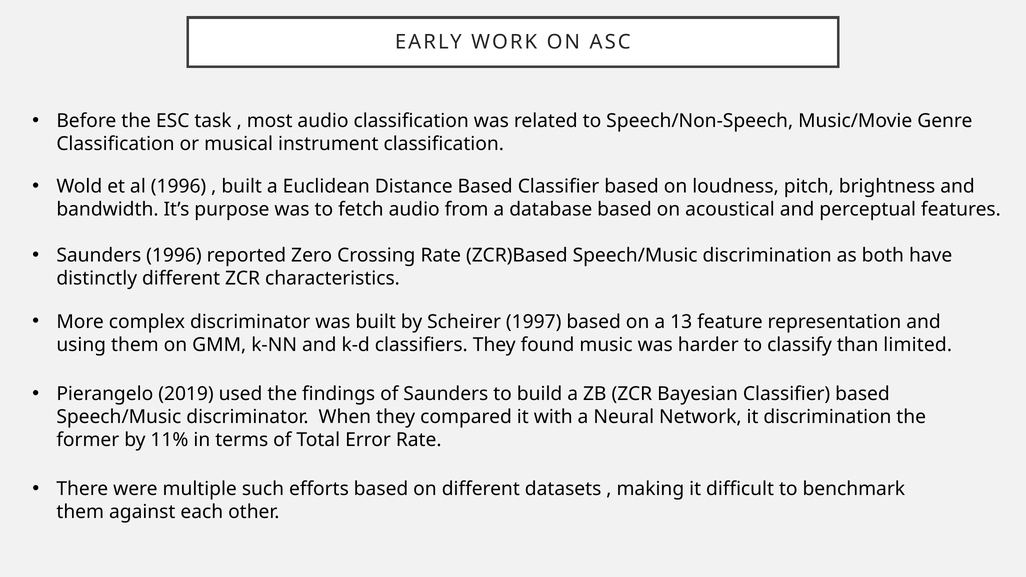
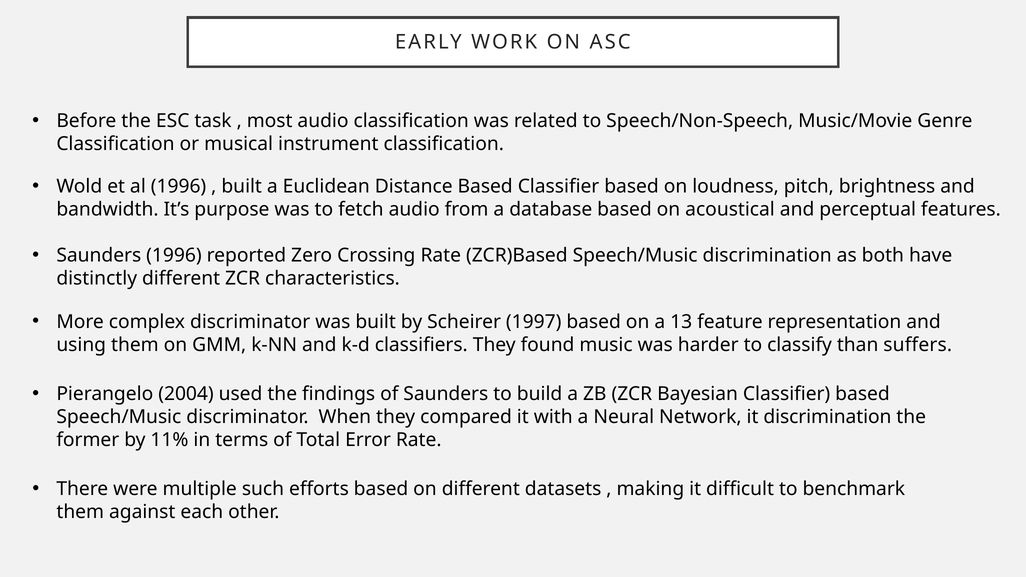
limited: limited -> suffers (918, 345)
2019: 2019 -> 2004 (186, 394)
